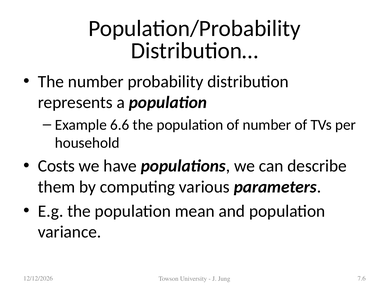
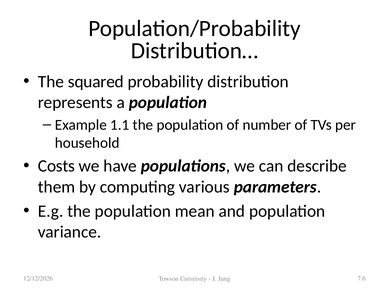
The number: number -> squared (96, 82)
6.6: 6.6 -> 1.1 (120, 125)
